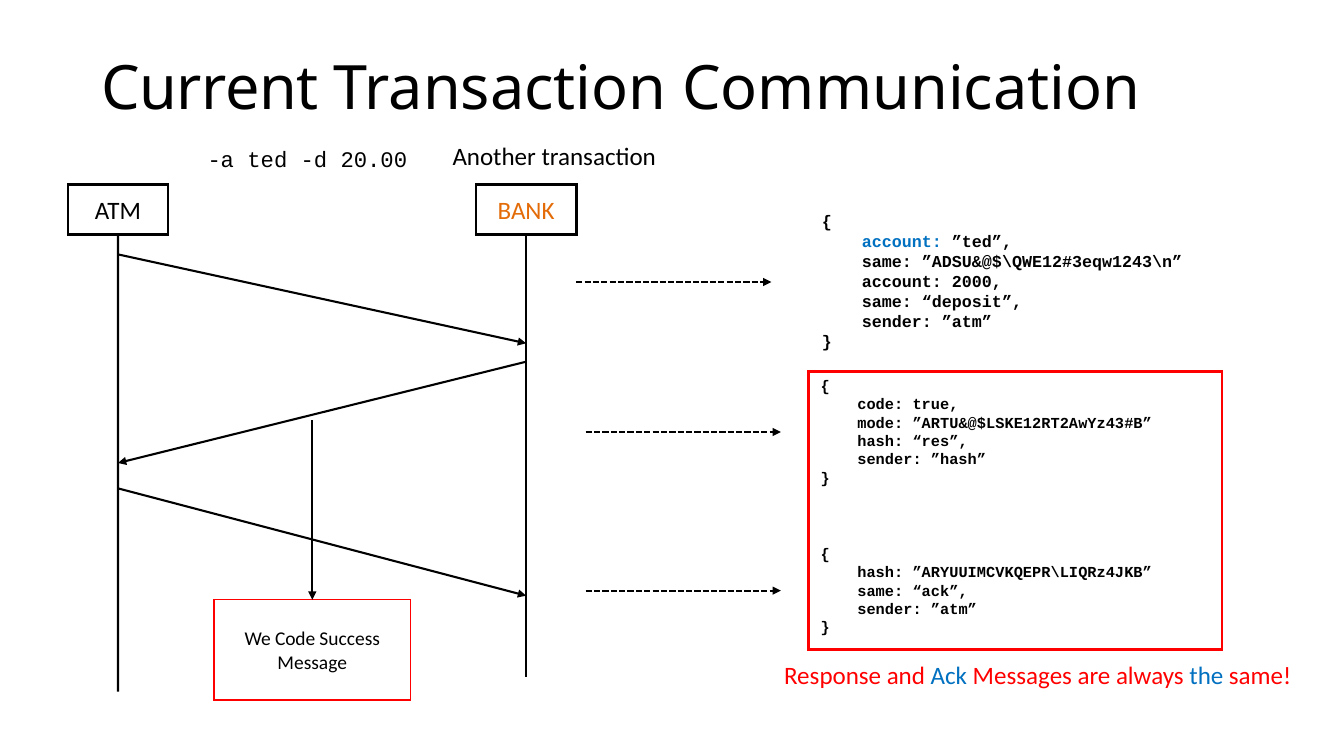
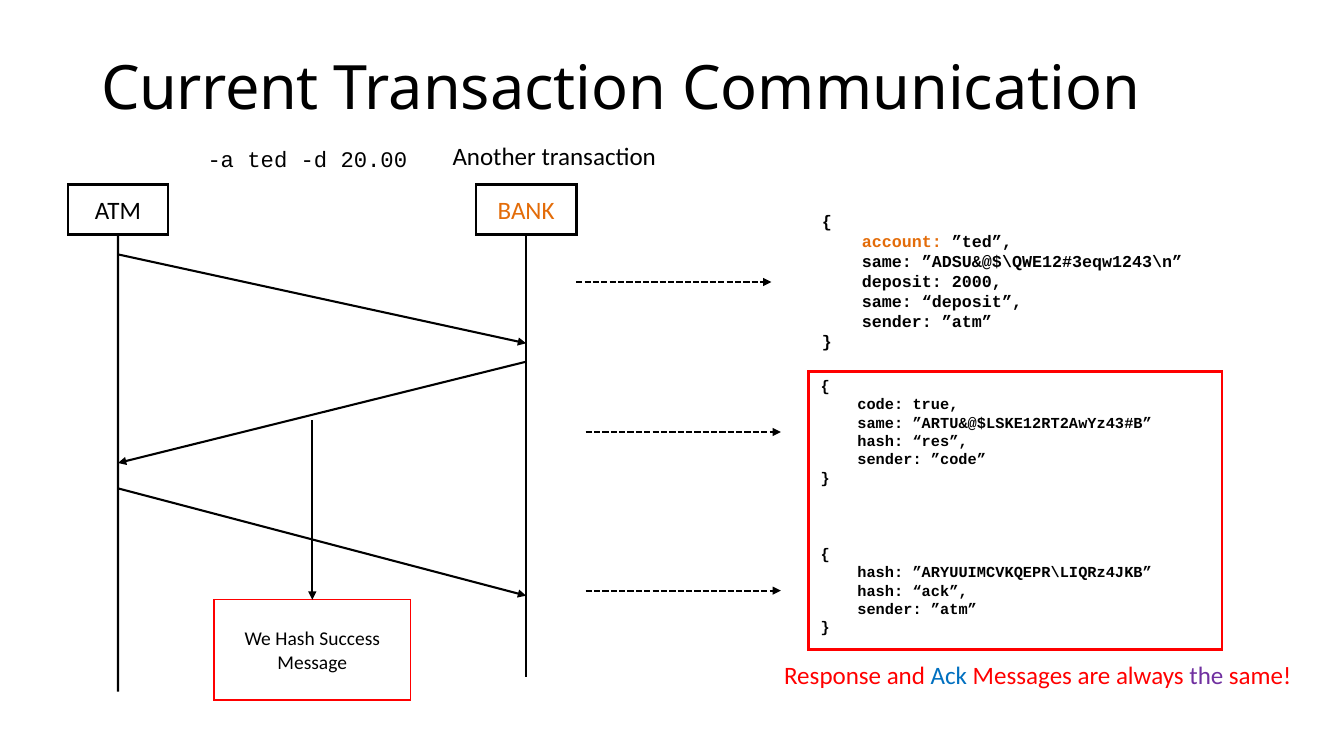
account colour: blue -> orange (902, 242)
account: account -> deposit (902, 282)
mode: mode -> same (880, 423)
”hash: ”hash -> ”code (958, 460)
same: same -> hash (880, 591)
We Code: Code -> Hash (295, 639)
the colour: blue -> purple (1206, 676)
